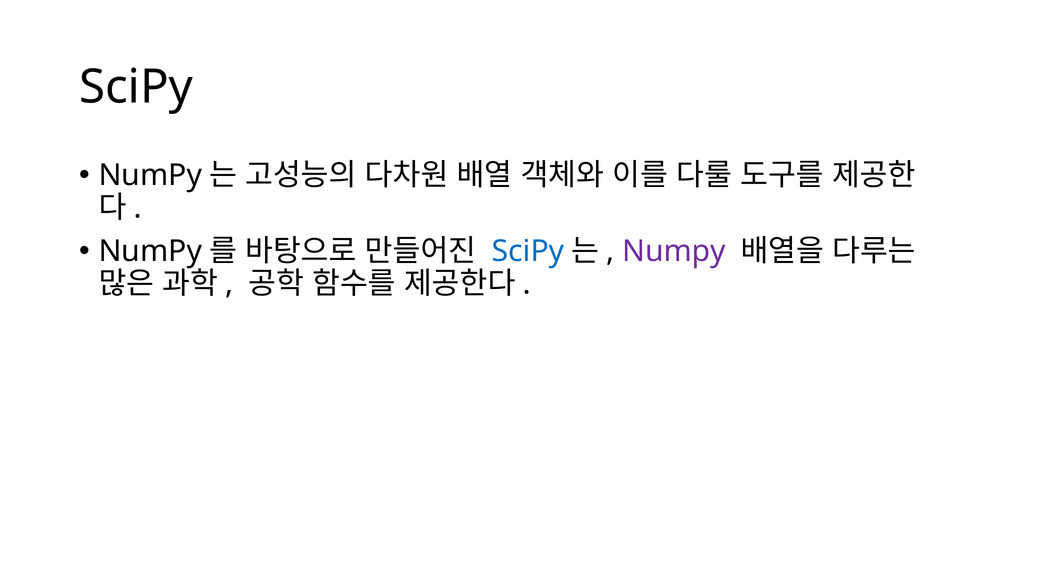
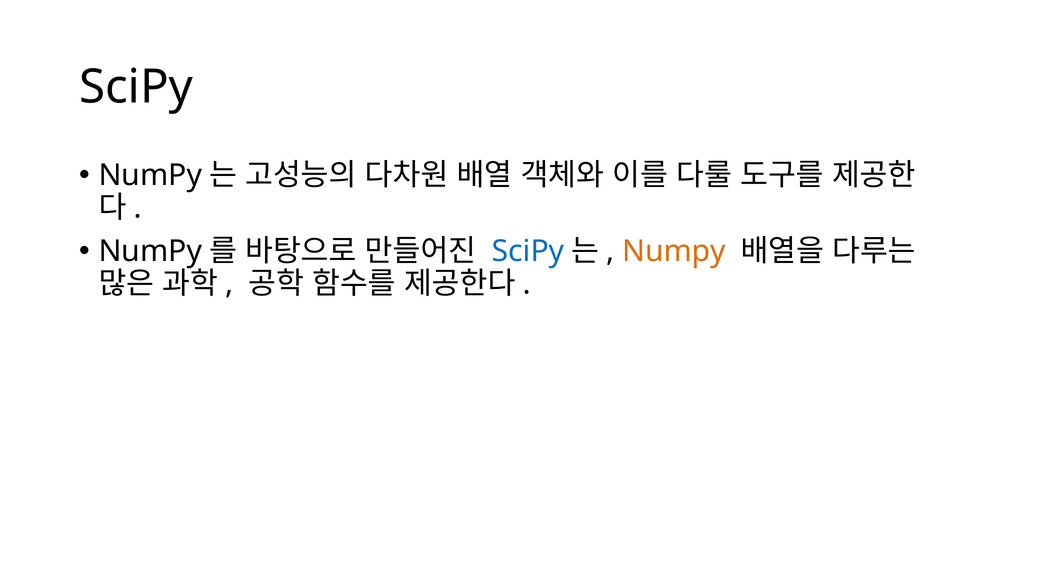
Numpy colour: purple -> orange (674, 251)
